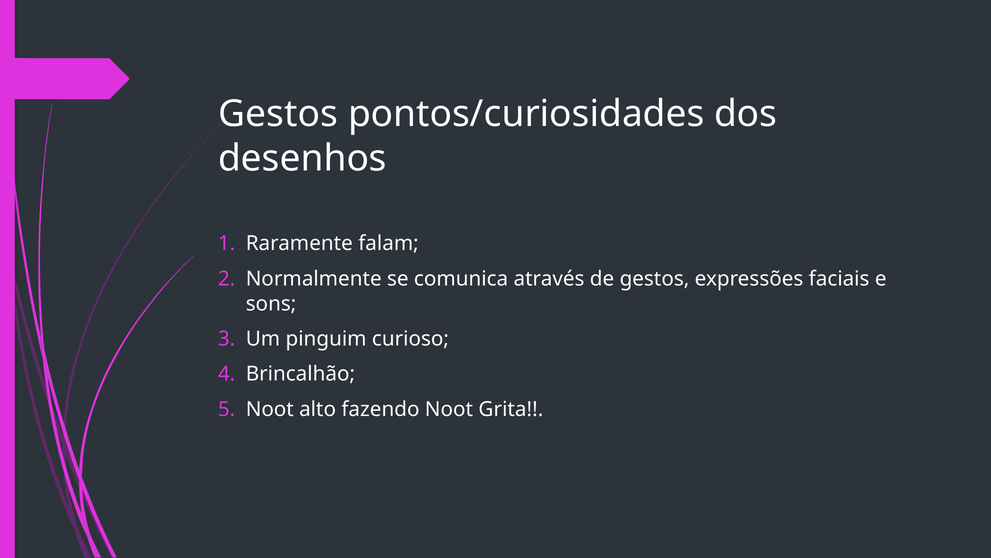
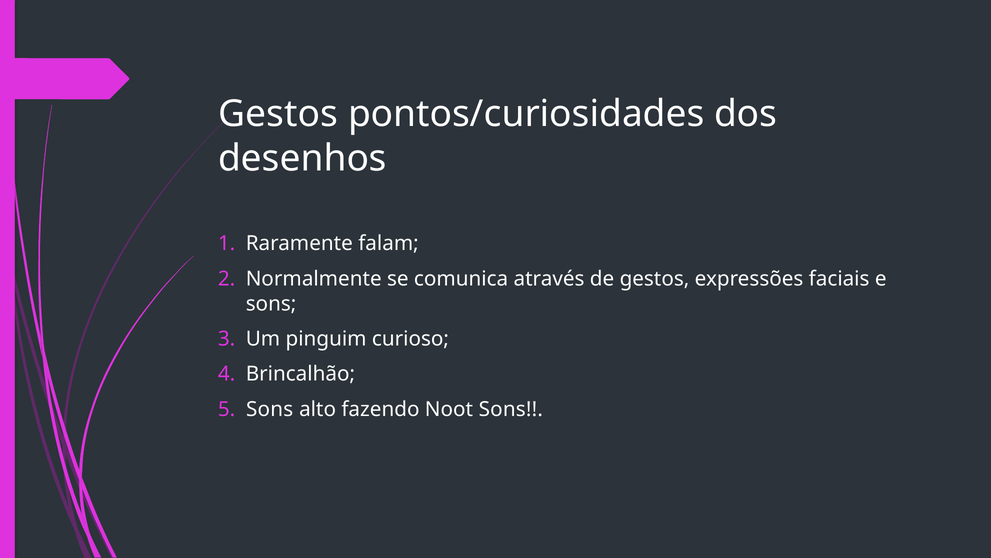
Noot: Noot -> Sons (270, 409)
Noot Grita: Grita -> Sons (511, 409)
